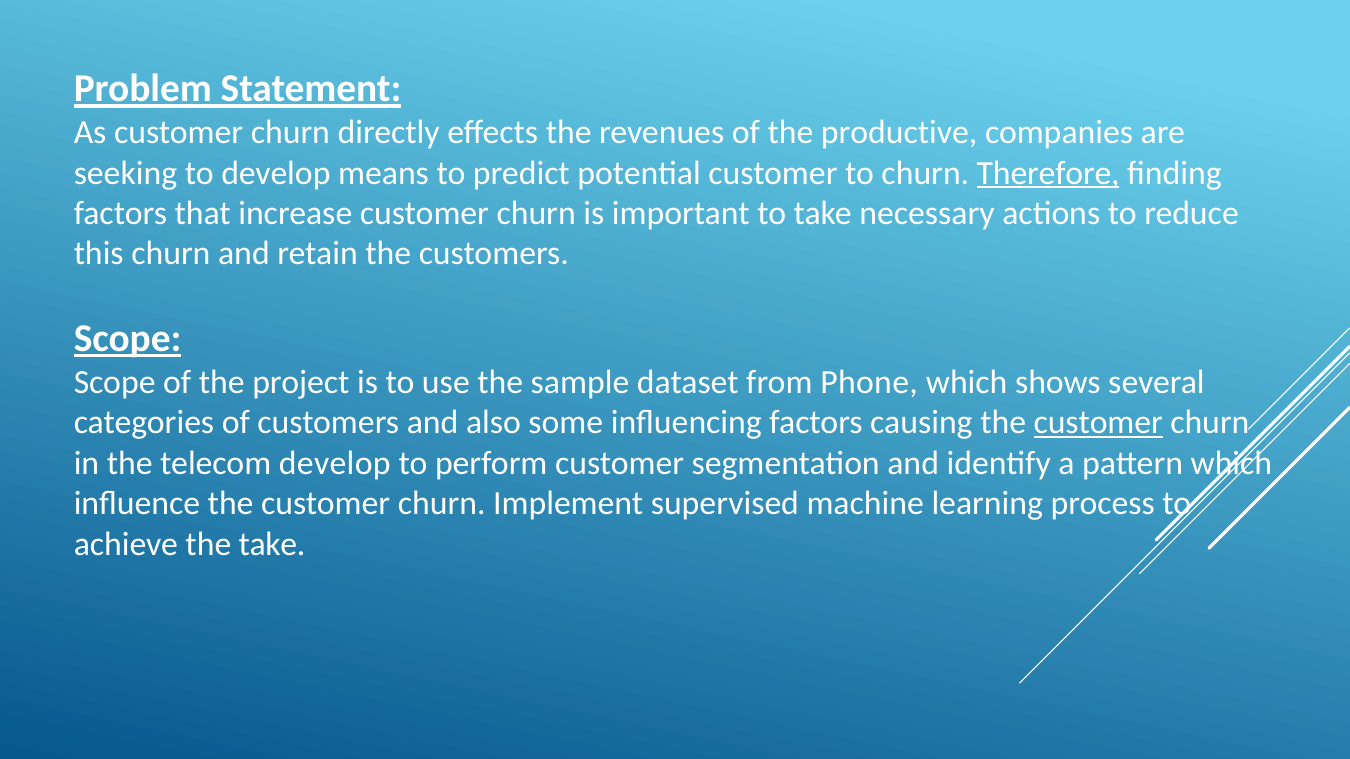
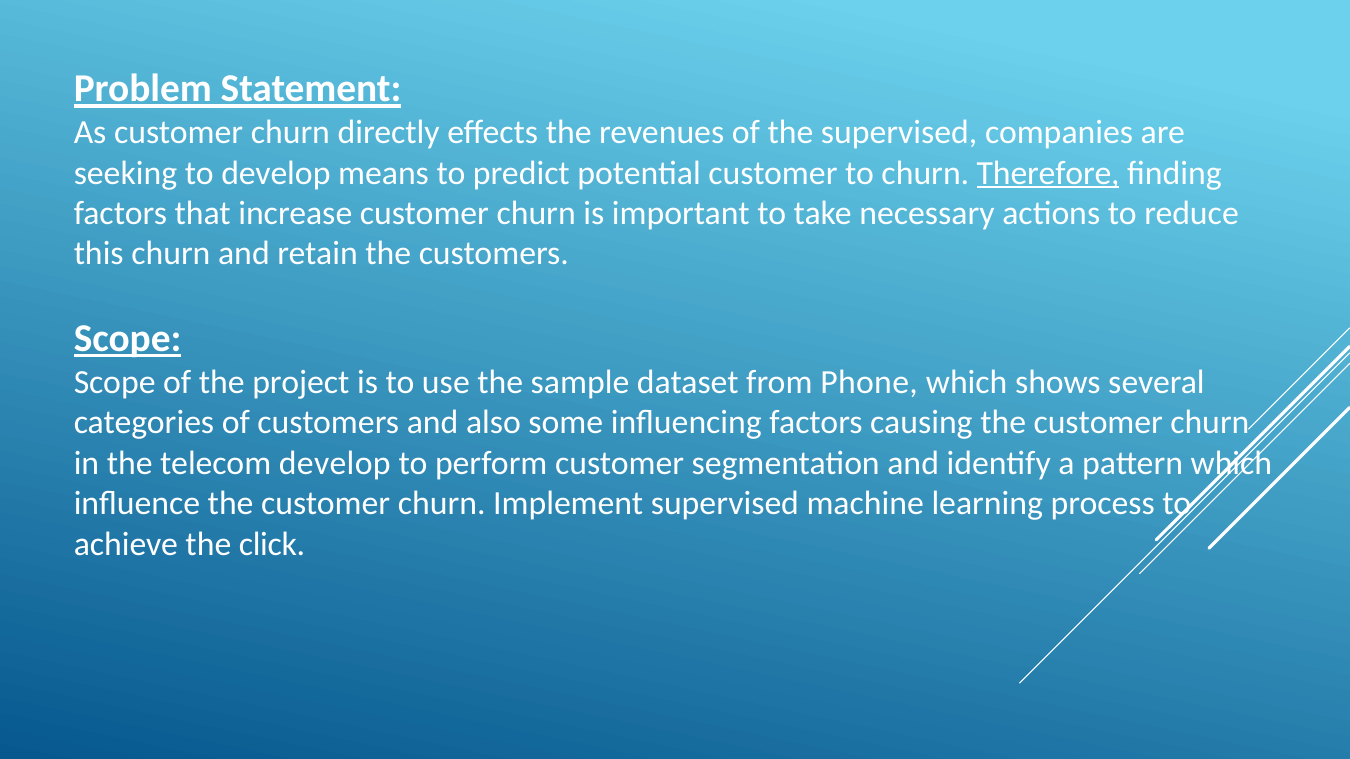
the productive: productive -> supervised (899, 132)
customer underline: present -> none (1098, 423)
the take: take -> click (272, 544)
